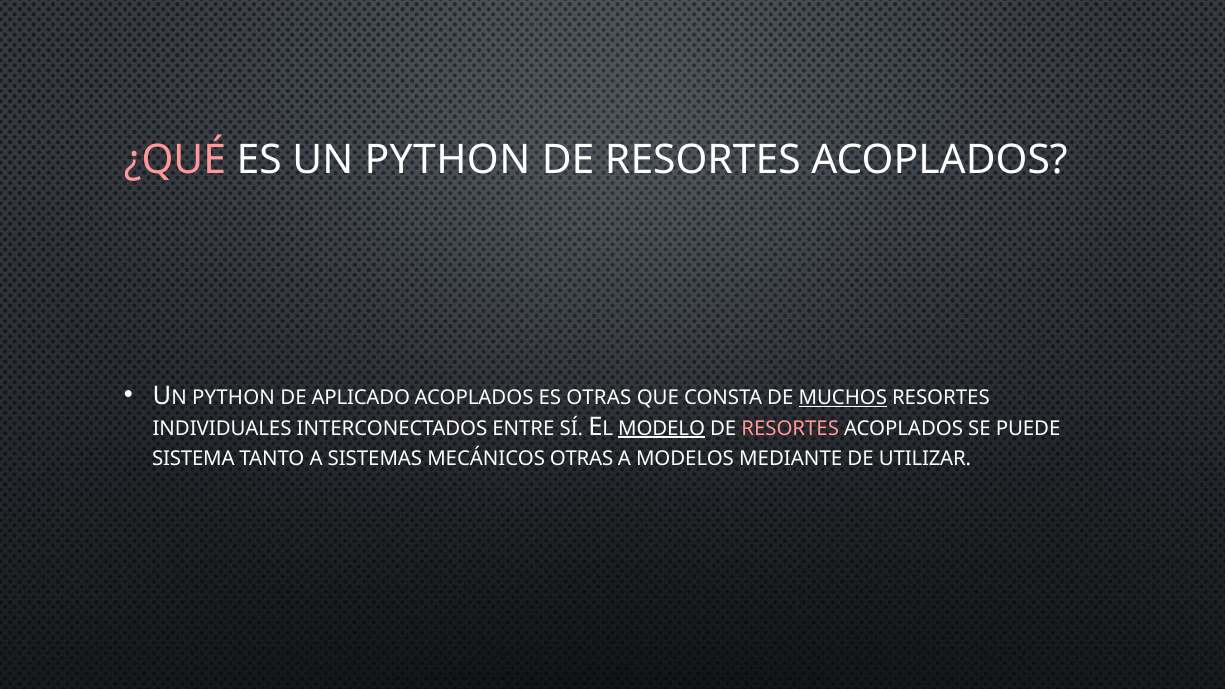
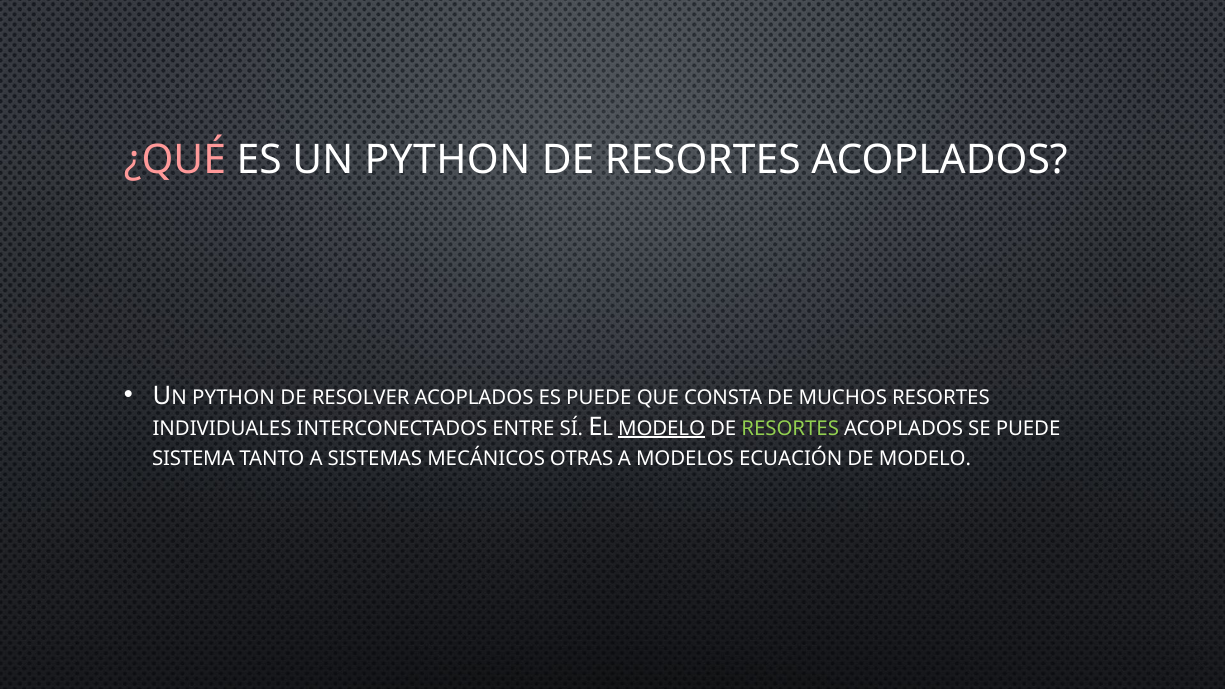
APLICADO: APLICADO -> RESOLVER (361, 398)
ES OTRAS: OTRAS -> PUEDE (599, 398)
MUCHOS underline: present -> none (843, 398)
RESORTES colour: pink -> light green (790, 428)
MEDIANTE: MEDIANTE -> ECUACIÓN (791, 459)
DE UTILIZAR: UTILIZAR -> MODELO (925, 459)
